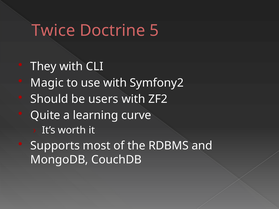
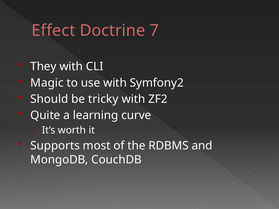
Twice: Twice -> Effect (53, 31)
5: 5 -> 7 (154, 31)
users: users -> tricky (103, 99)
